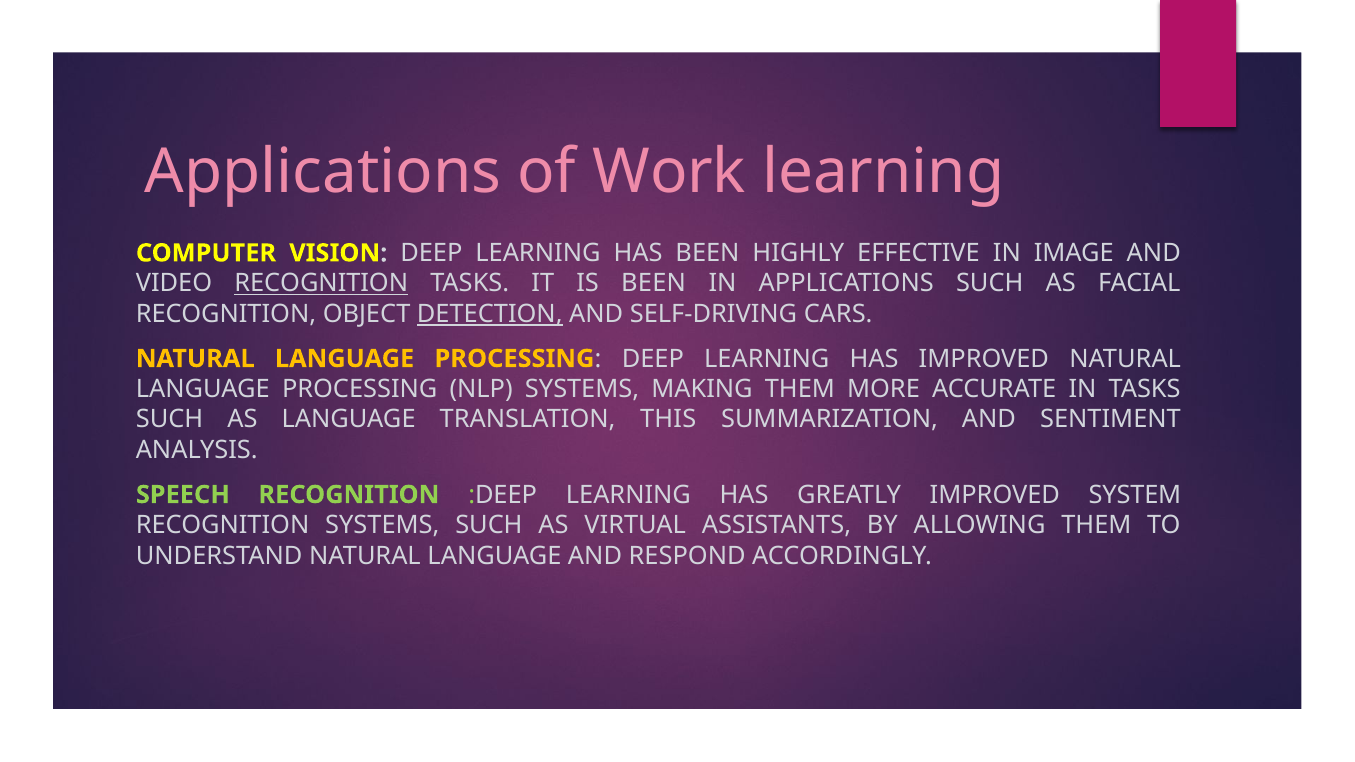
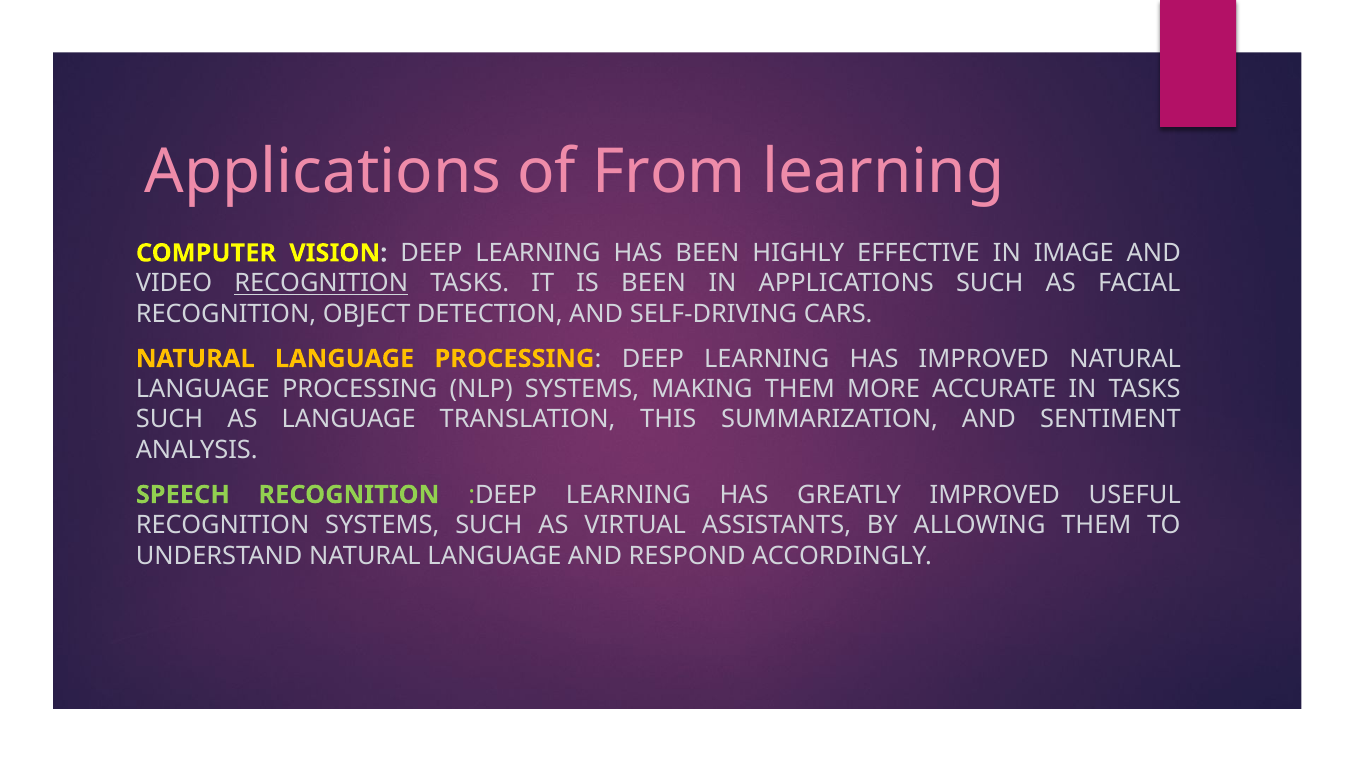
Work: Work -> From (669, 172)
DETECTION underline: present -> none (490, 314)
SYSTEM: SYSTEM -> USEFUL (1135, 495)
